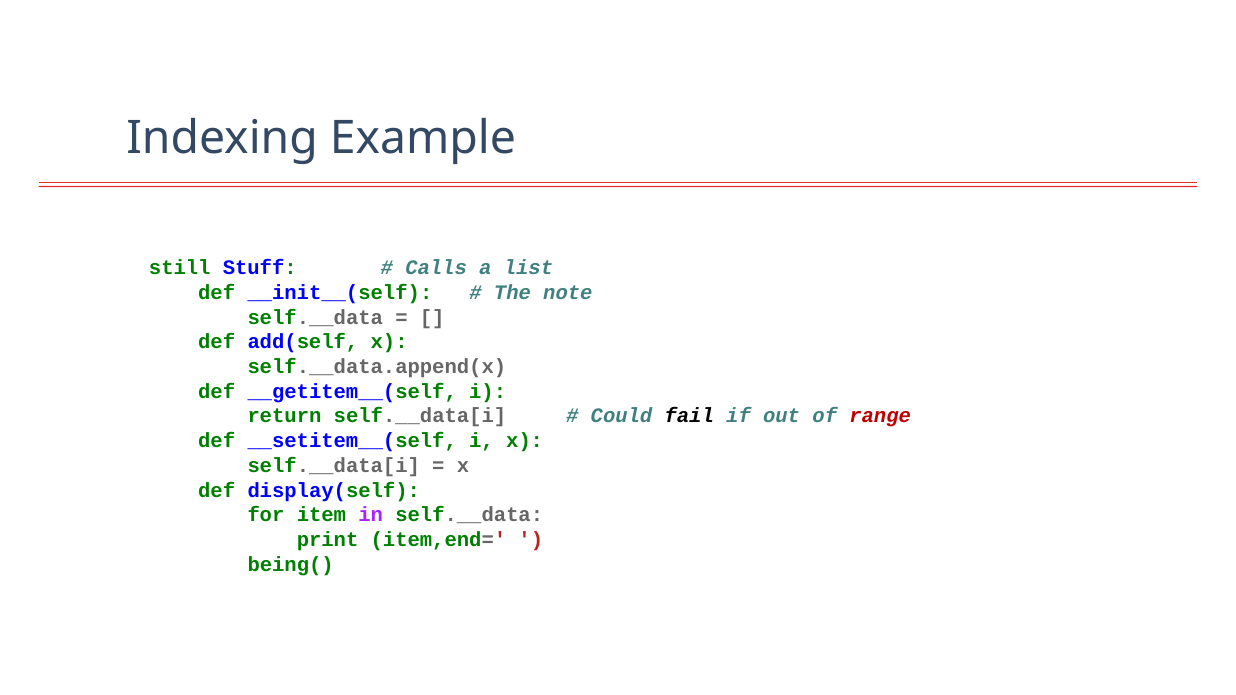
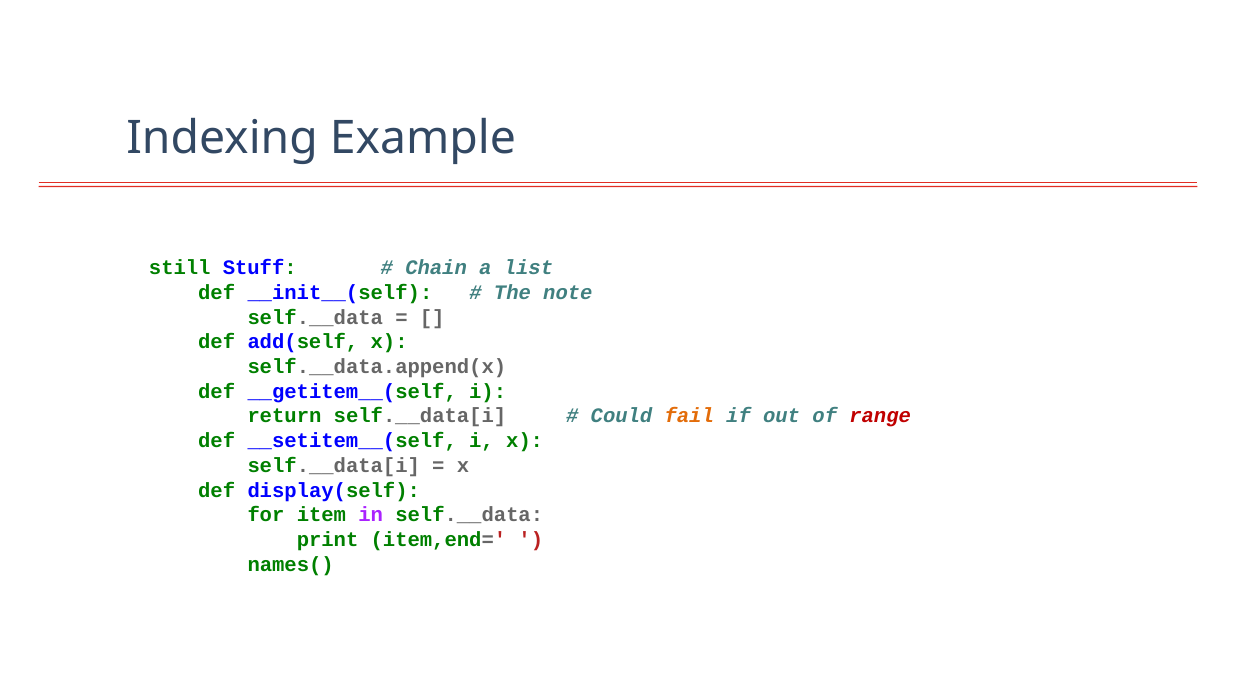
Calls: Calls -> Chain (436, 268)
fail colour: black -> orange (689, 416)
being(: being( -> names( (291, 565)
